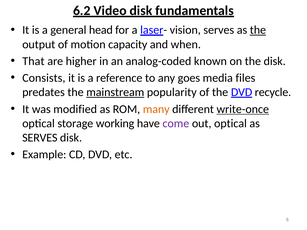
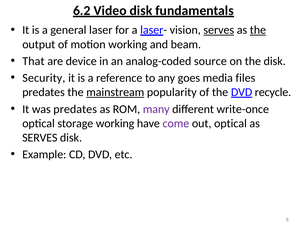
head: head -> laser (101, 30)
serves underline: none -> present (219, 30)
motion capacity: capacity -> working (128, 45)
when: when -> beam (186, 45)
higher: higher -> device (81, 61)
known: known -> source (210, 61)
Consists: Consists -> Security (44, 78)
was modified: modified -> predates (75, 109)
many colour: orange -> purple (156, 109)
write-once underline: present -> none (243, 109)
